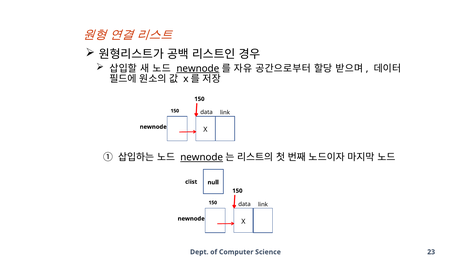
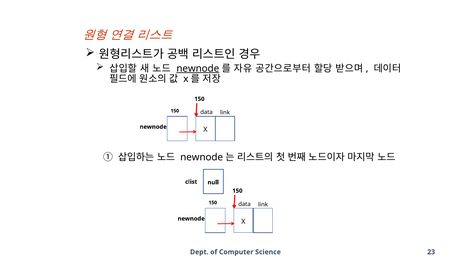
newnode underline: present -> none (202, 157)
